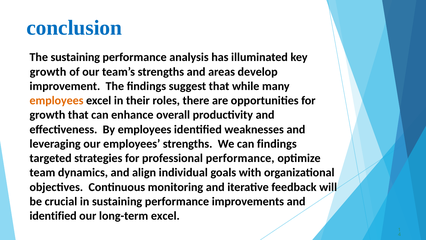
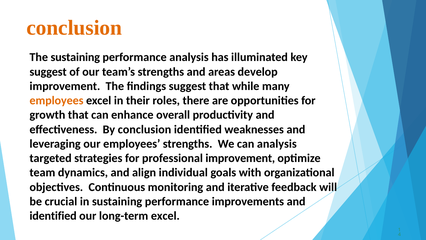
conclusion colour: blue -> orange (74, 28)
growth: growth -> suggest (48, 72)
By employees: employees -> conclusion (144, 129)
can findings: findings -> analysis (277, 144)
professional performance: performance -> improvement (240, 158)
